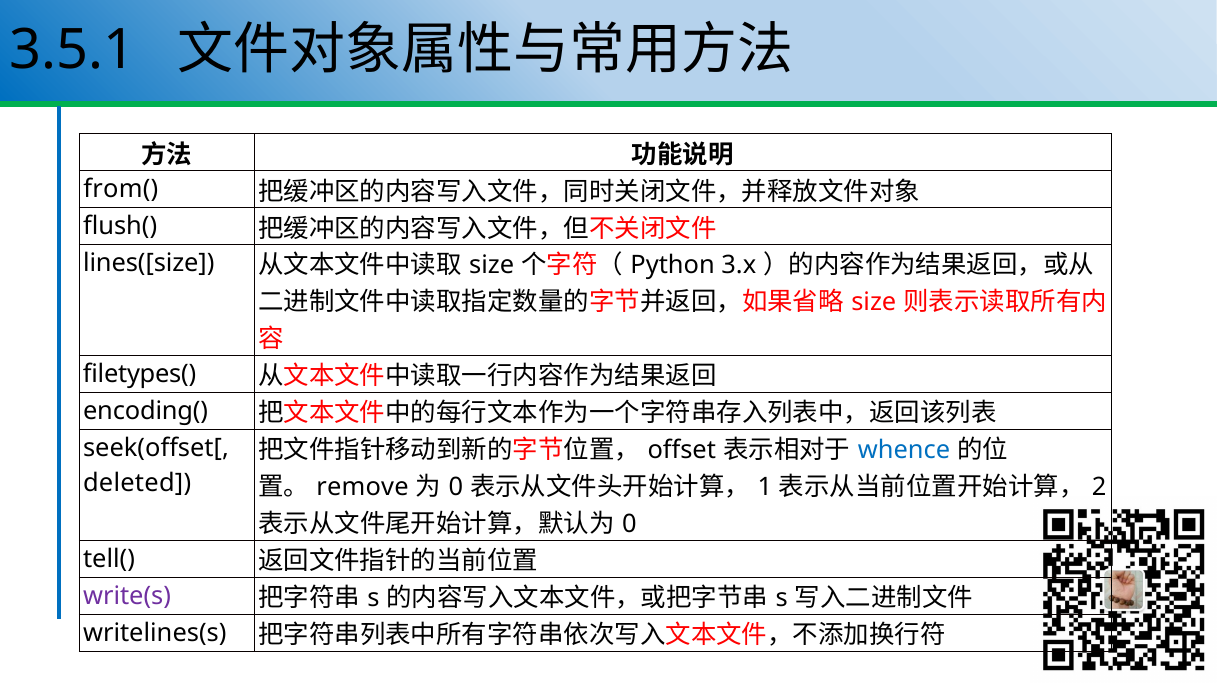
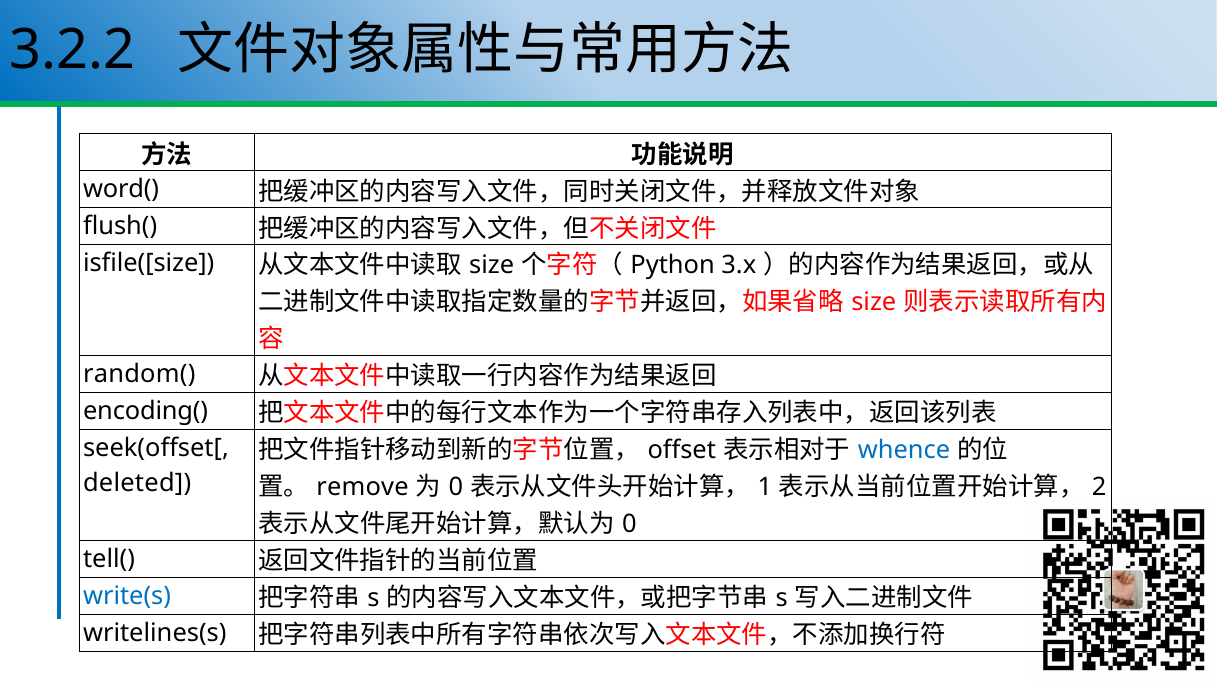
3.5.1: 3.5.1 -> 3.2.2 (72, 50)
from(: from( -> word( (121, 190)
lines([size: lines([size -> isfile([size (149, 263)
filetypes(: filetypes( -> random( (139, 374)
write(s colour: purple -> blue (127, 596)
